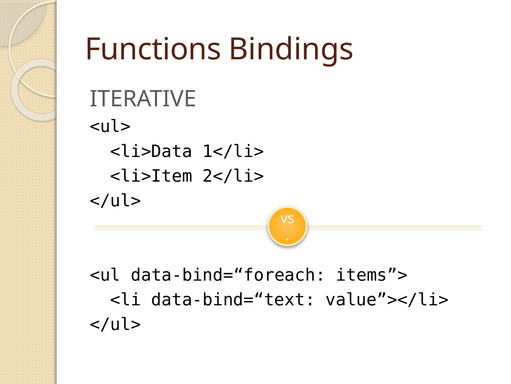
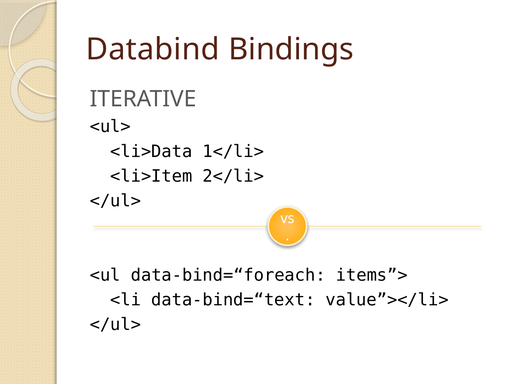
Functions: Functions -> Databind (153, 49)
